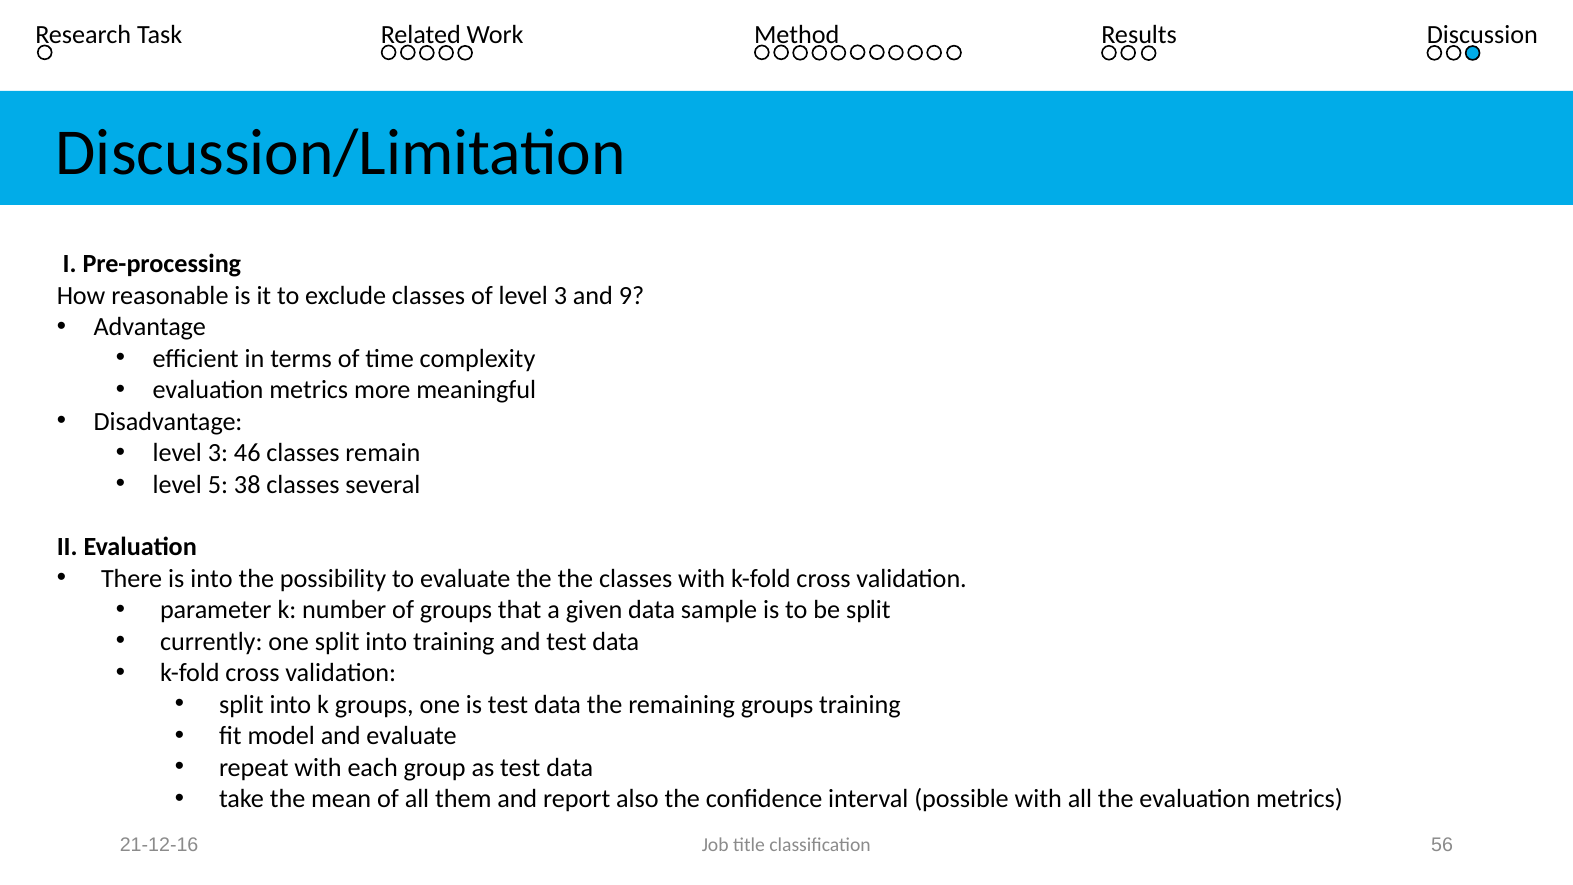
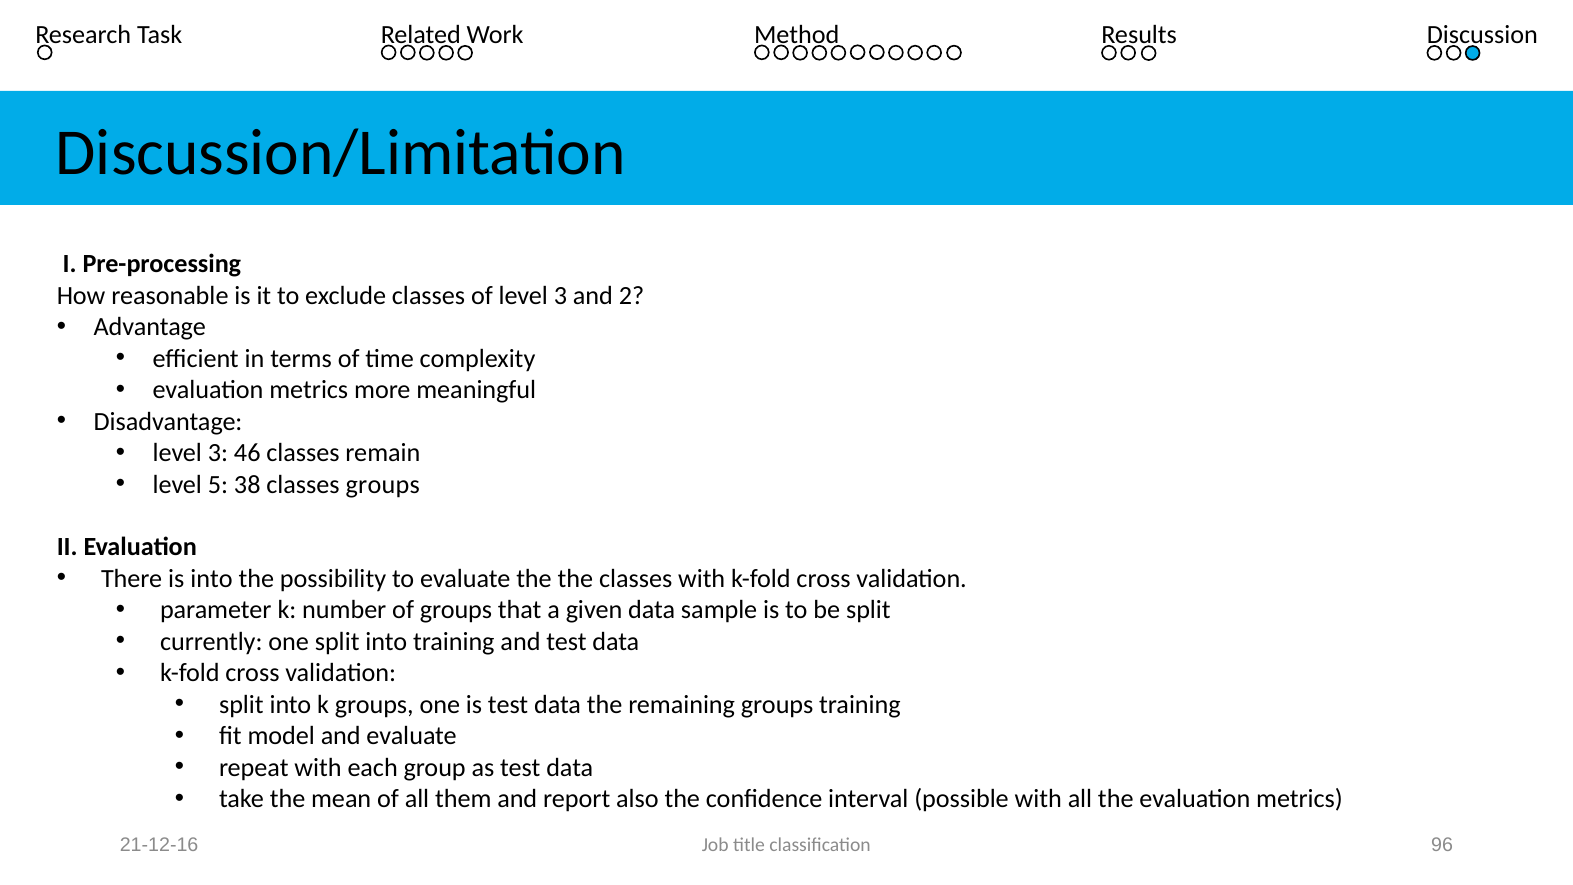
9: 9 -> 2 (632, 296)
classes several: several -> groups (383, 484)
56: 56 -> 96 (1442, 845)
